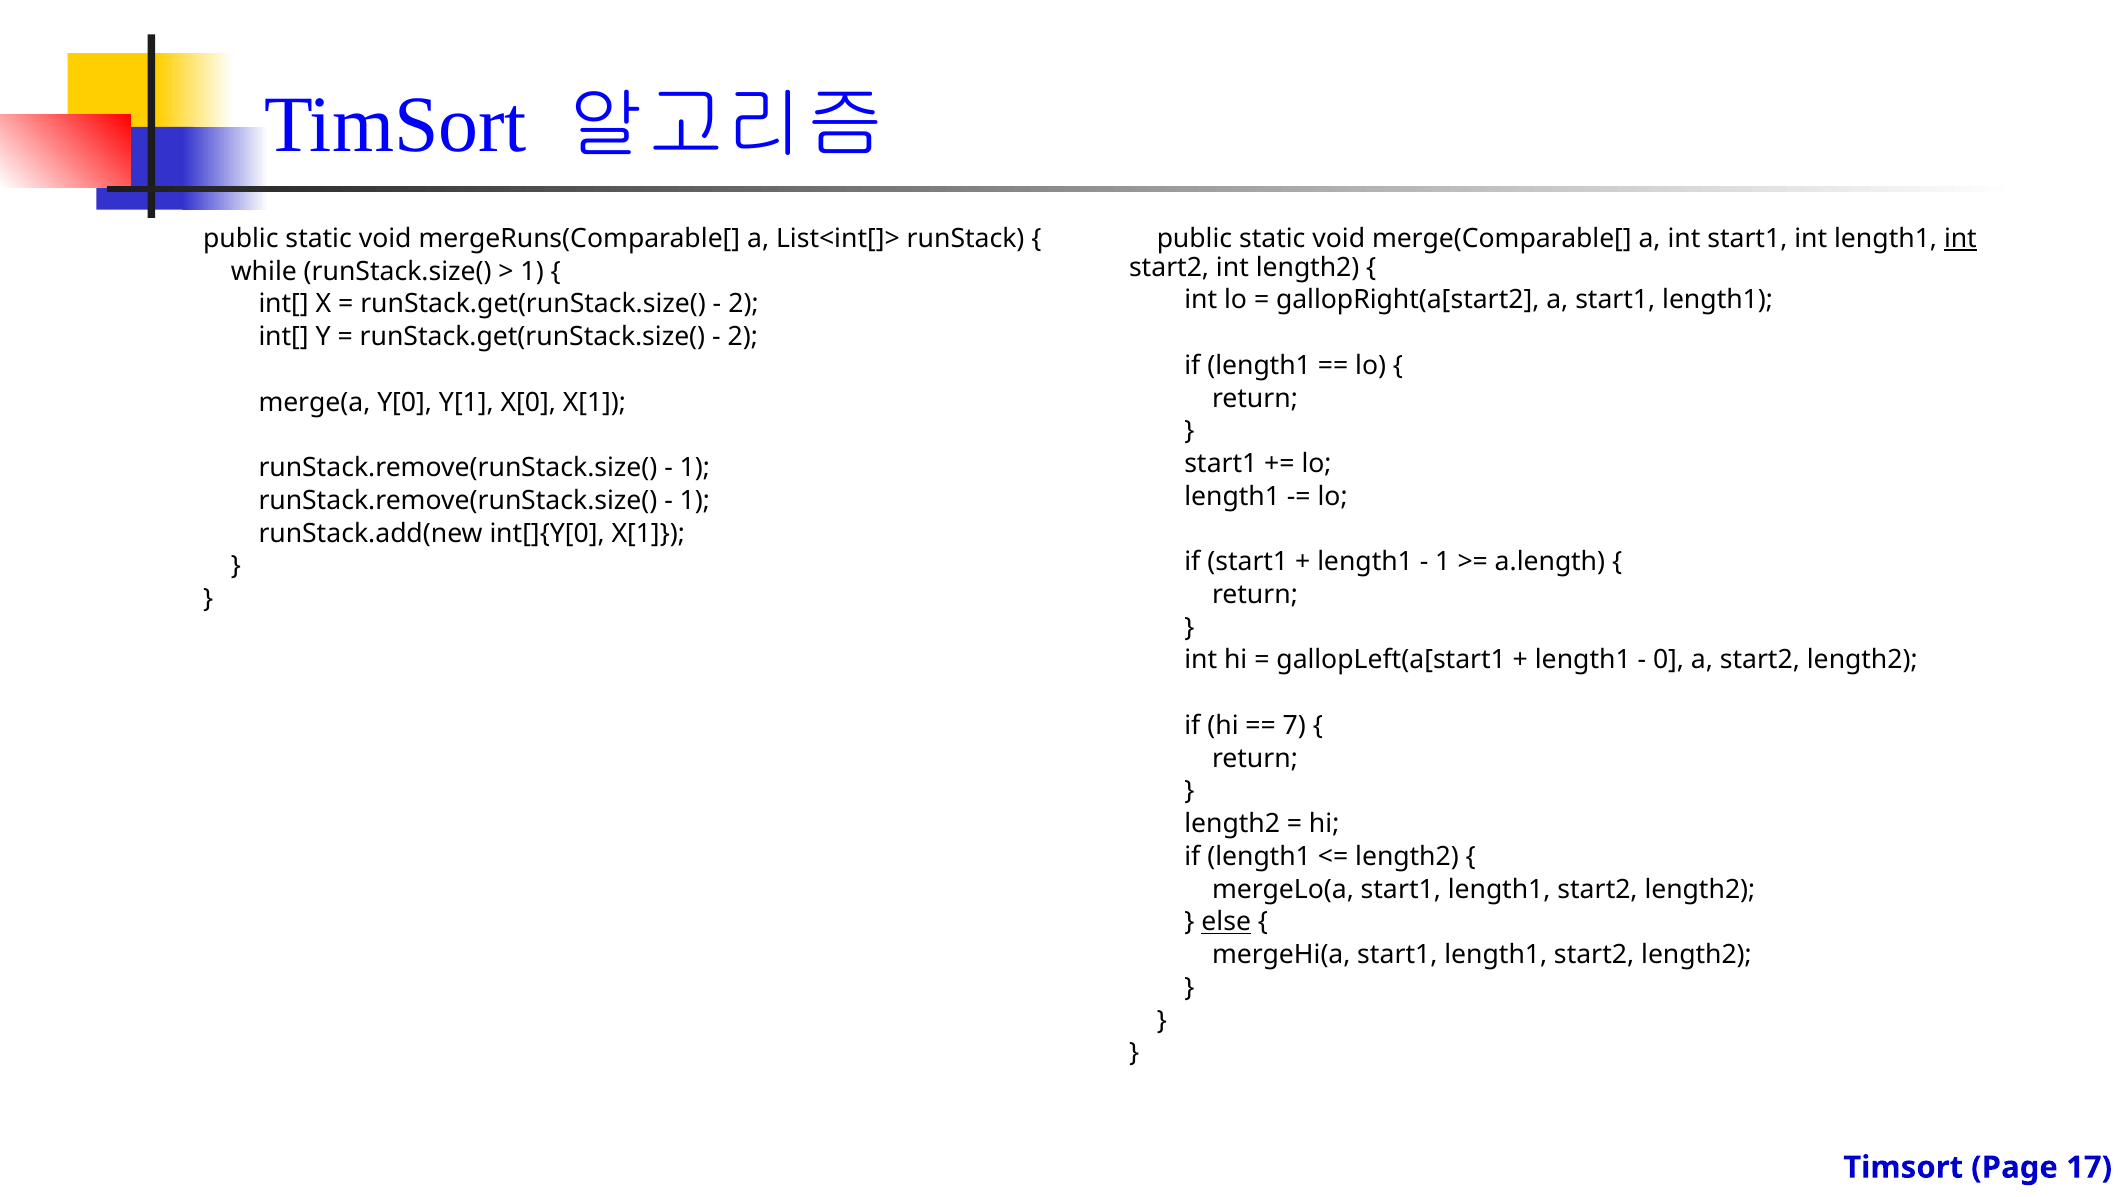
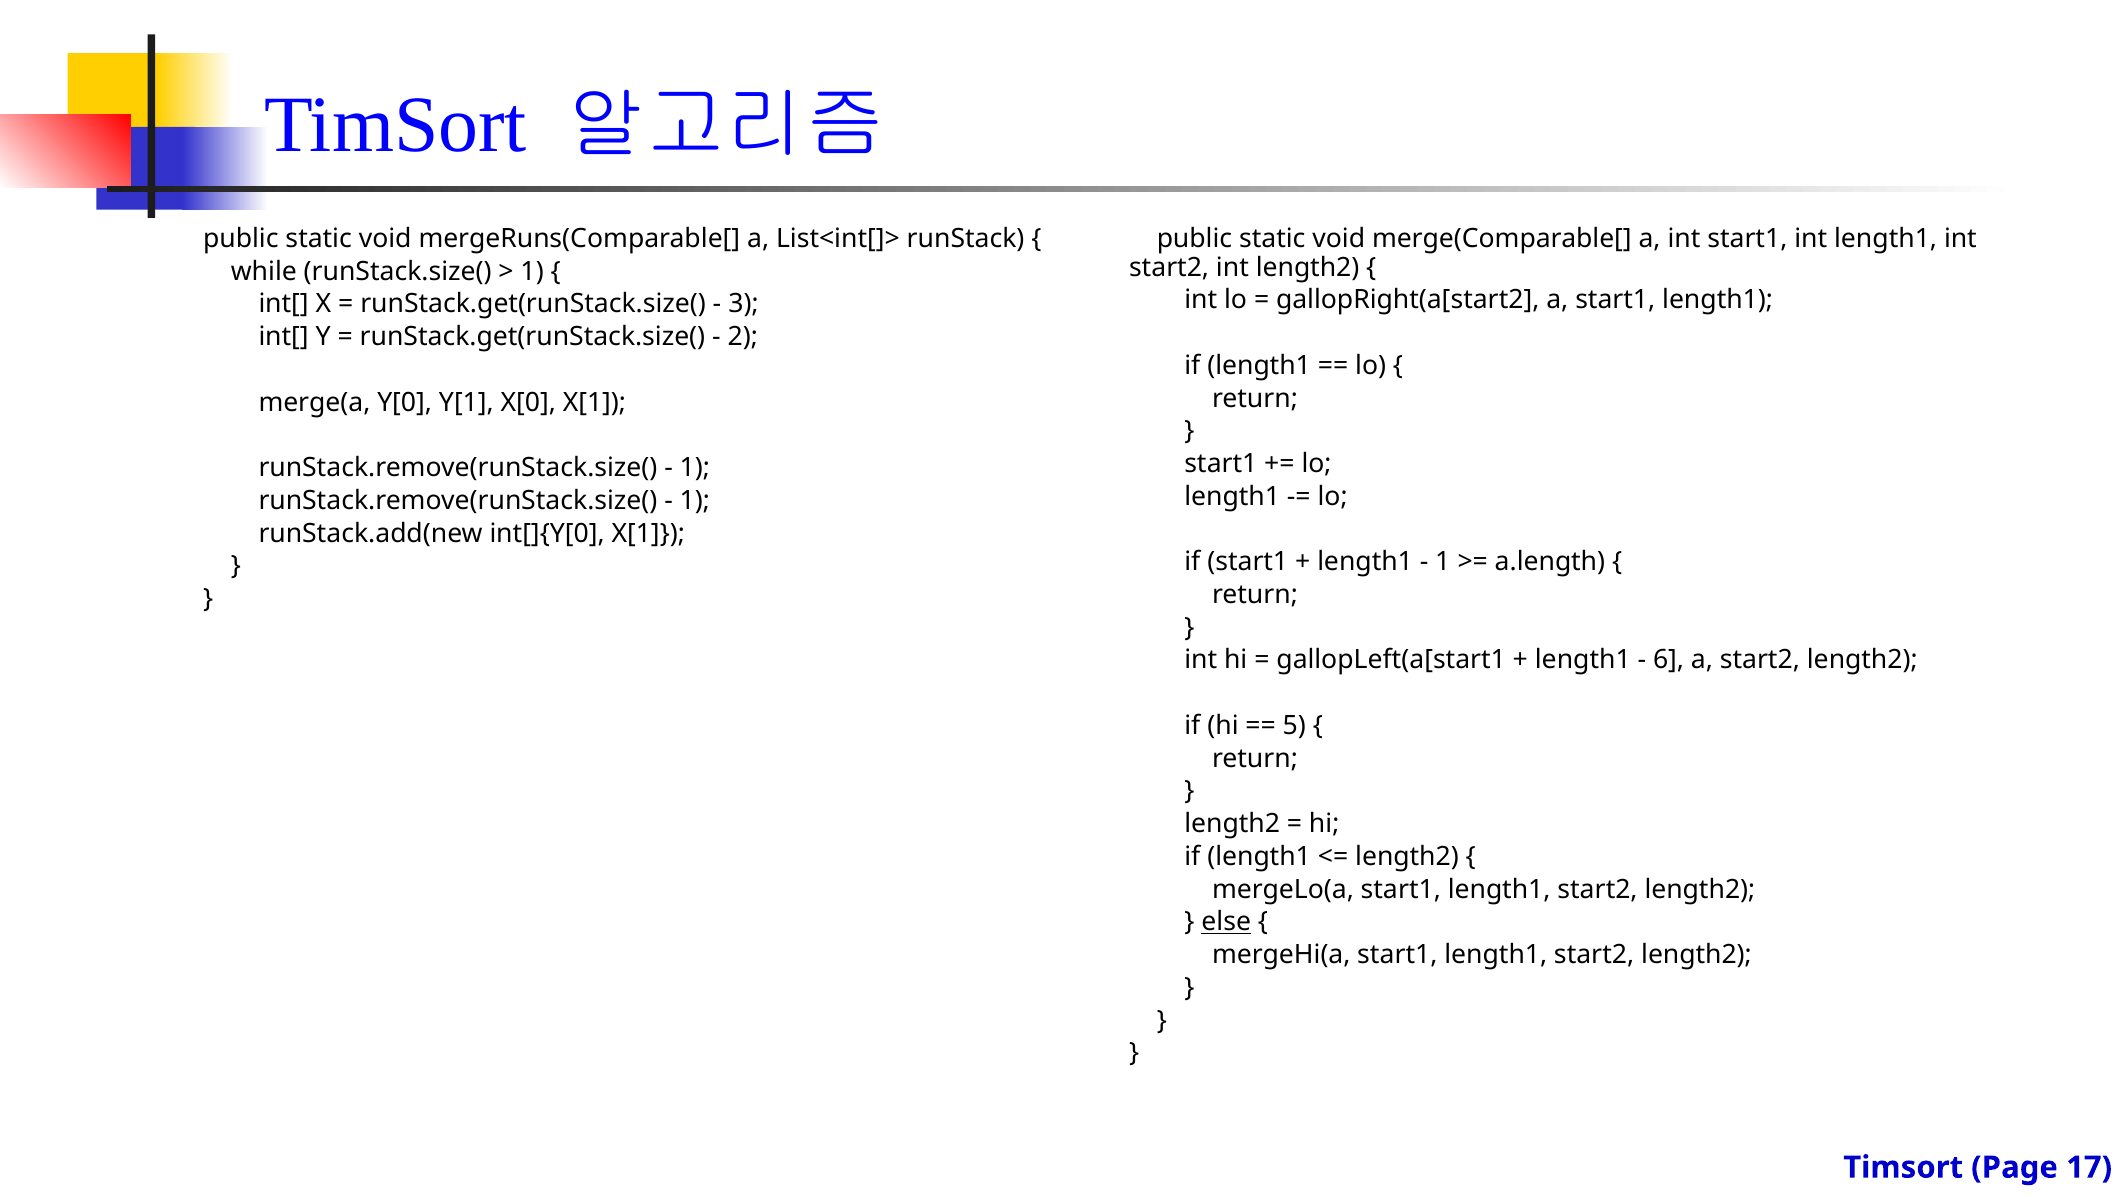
int underline: present -> none (1960, 239)
2: 2 -> 3 (744, 304)
0: 0 -> 6 (1669, 660)
7: 7 -> 5 (1294, 726)
